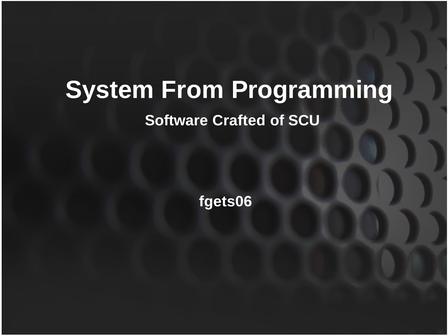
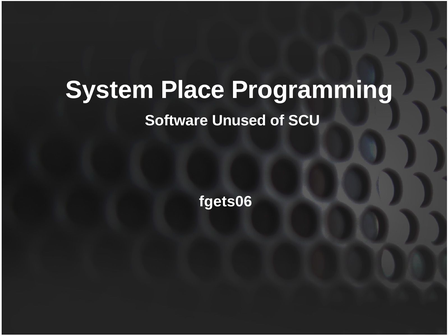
From: From -> Place (193, 90)
Crafted: Crafted -> Unused (239, 121)
